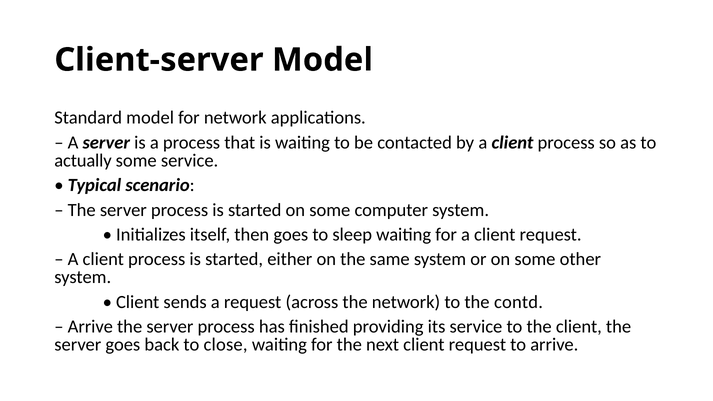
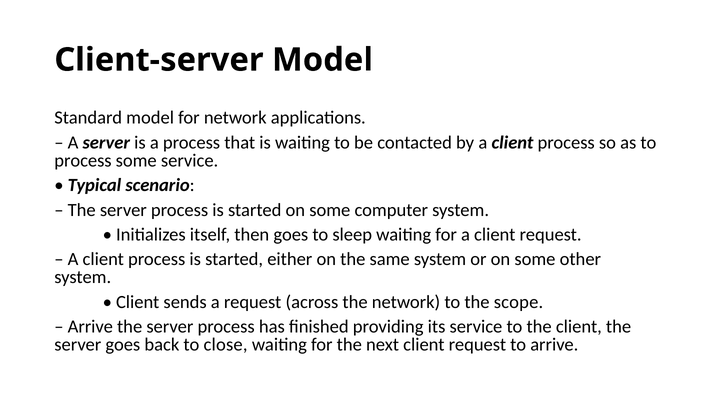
actually: actually -> process (83, 161)
contd: contd -> scope (518, 302)
